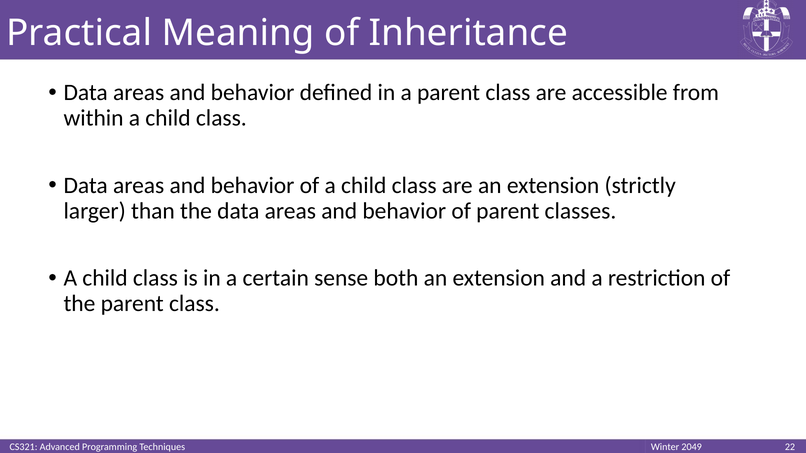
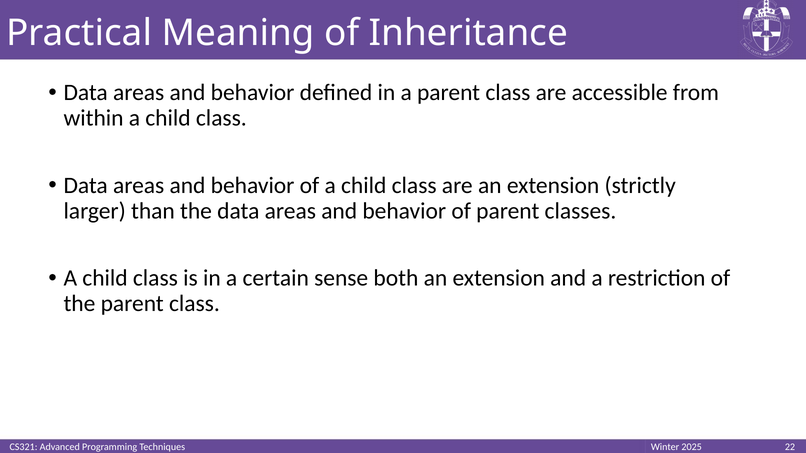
2049: 2049 -> 2025 (692, 447)
